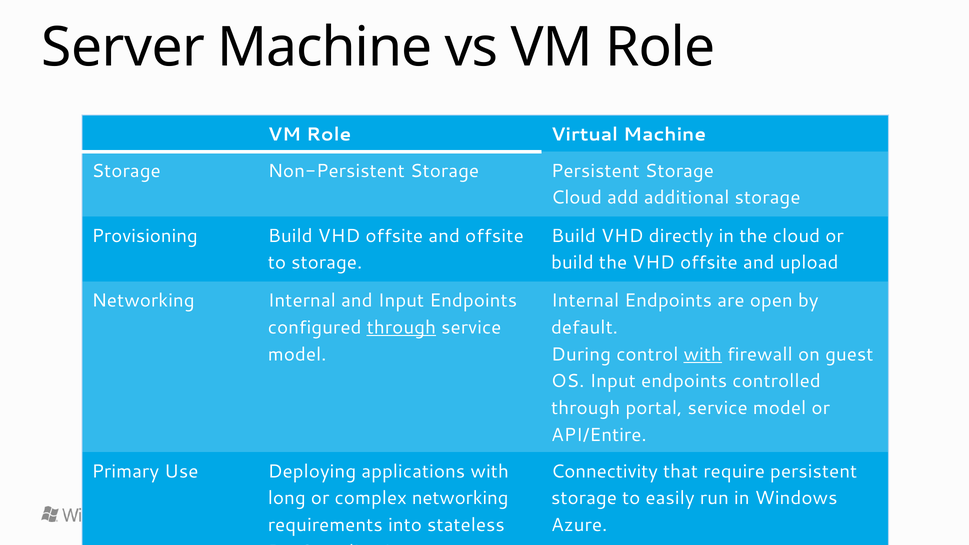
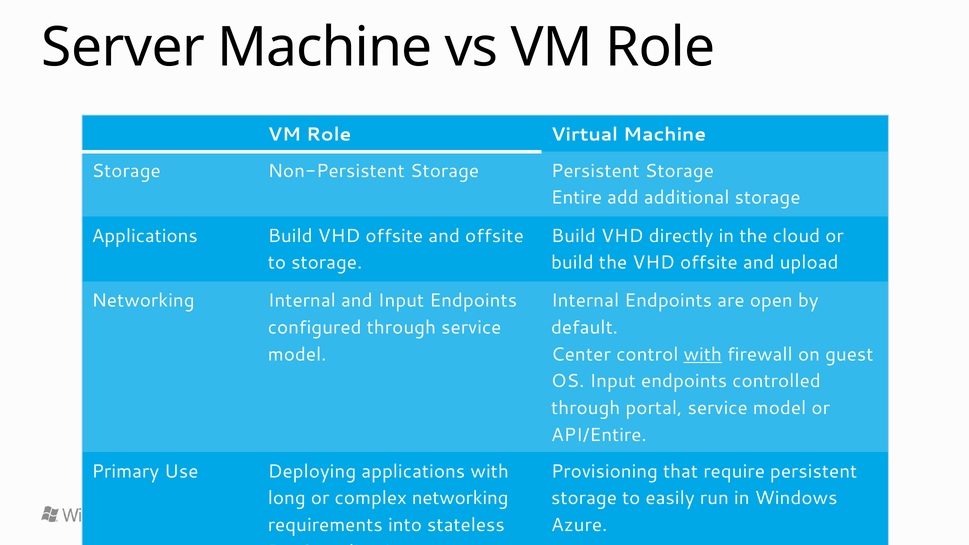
Cloud: Cloud -> Entire (577, 198)
Provisioning: Provisioning -> Applications (145, 236)
through underline: present -> none (401, 328)
During: During -> Center (581, 354)
Connectivity: Connectivity -> Provisioning (605, 471)
